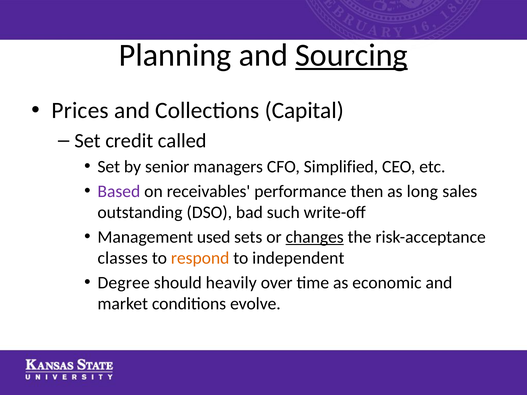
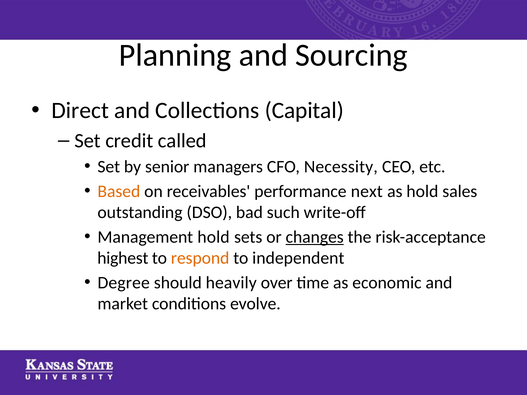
Sourcing underline: present -> none (351, 55)
Prices: Prices -> Direct (80, 111)
Simplified: Simplified -> Necessity (341, 167)
Based colour: purple -> orange (119, 192)
then: then -> next (367, 192)
as long: long -> hold (422, 192)
Management used: used -> hold (214, 237)
classes: classes -> highest (123, 258)
